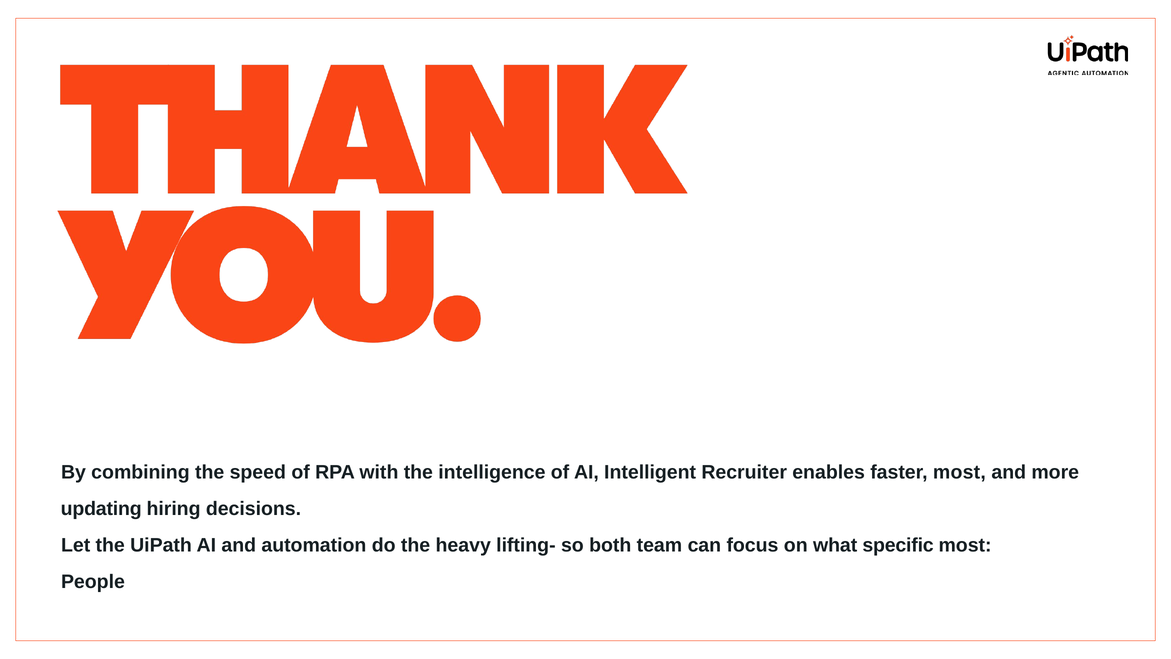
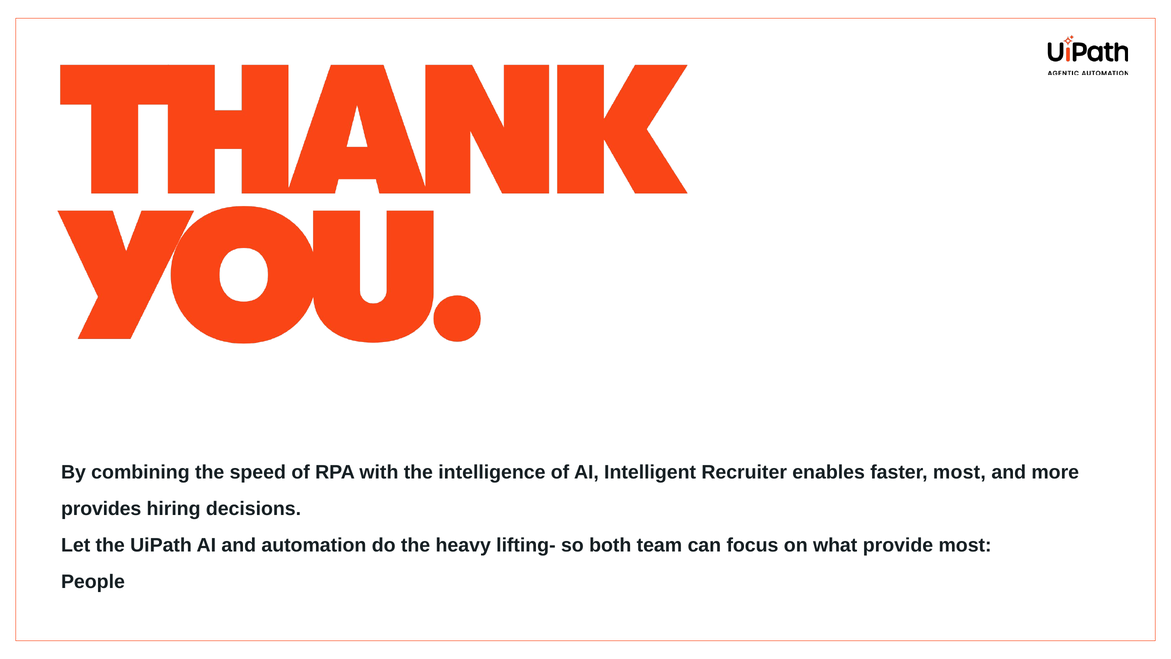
updating: updating -> provides (101, 509)
specific: specific -> provide (898, 546)
